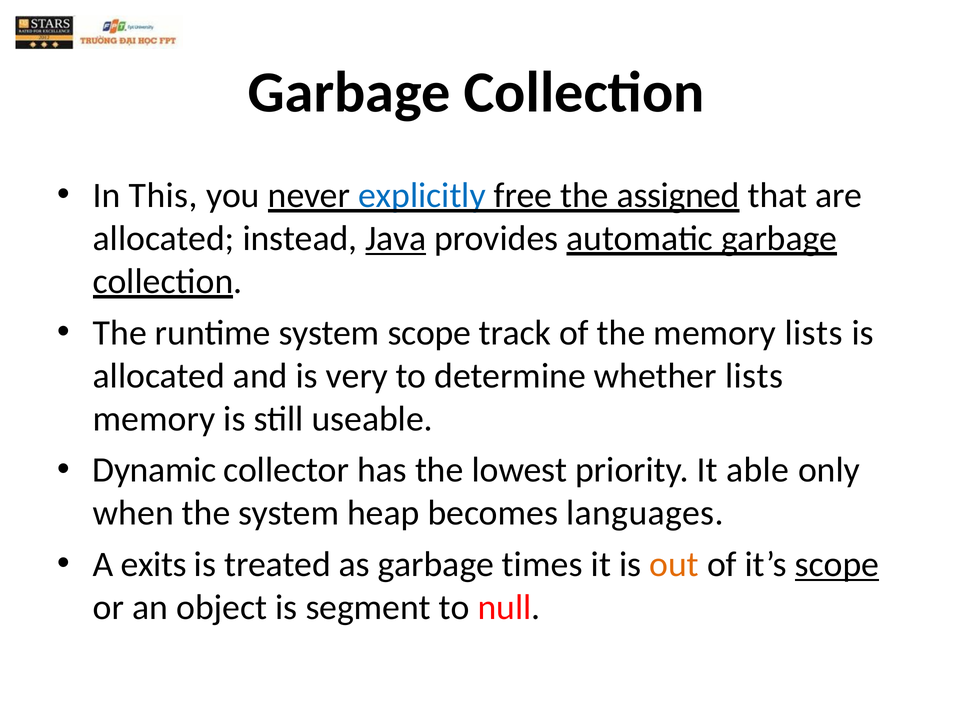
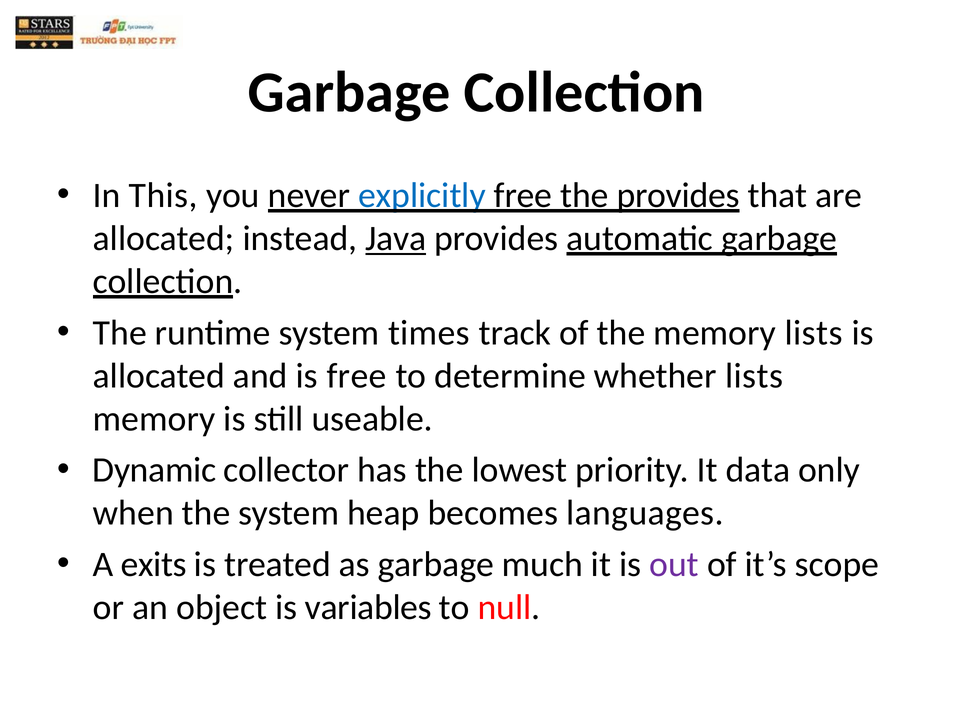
the assigned: assigned -> provides (678, 195)
system scope: scope -> times (429, 333)
is very: very -> free (357, 376)
able: able -> data (758, 470)
times: times -> much (542, 564)
out colour: orange -> purple (674, 564)
scope underline: present -> none (837, 564)
segment: segment -> variables (368, 607)
